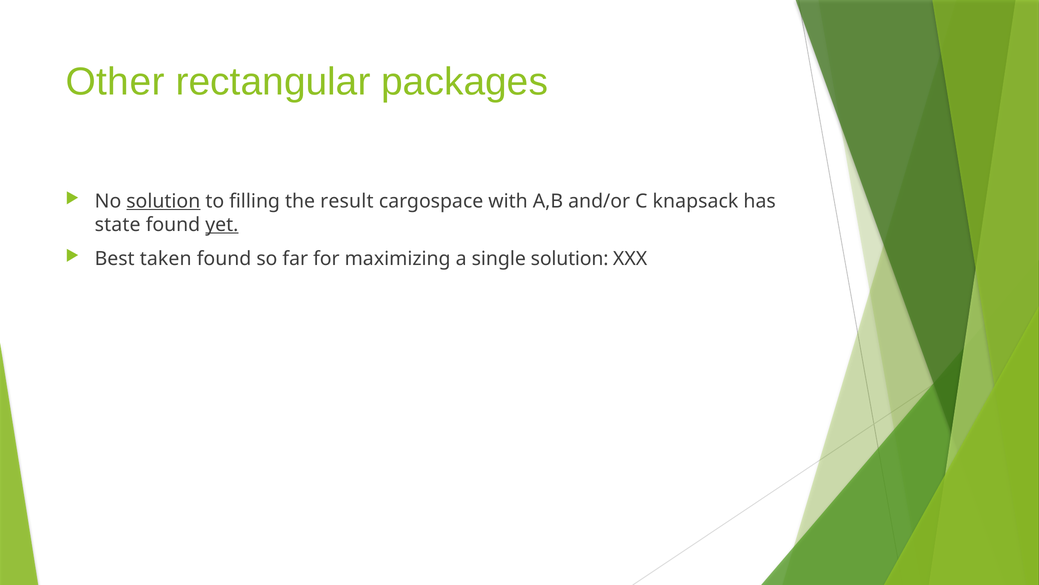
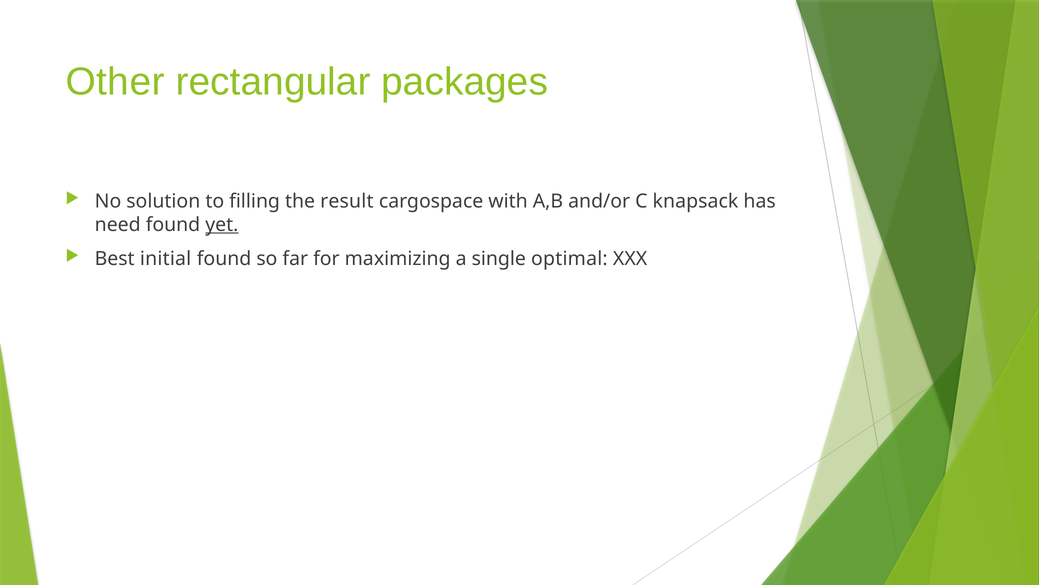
solution underline: present -> none (163, 201)
state: state -> need (118, 224)
taken: taken -> initial (166, 259)
single solution: solution -> optimal (569, 259)
